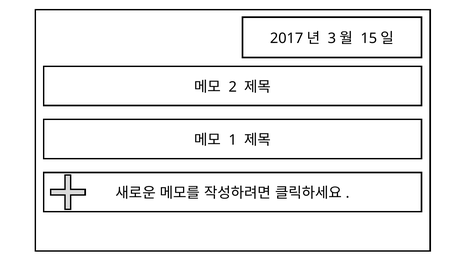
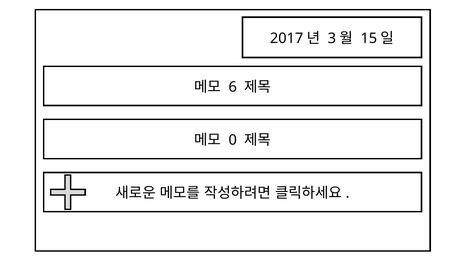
2: 2 -> 6 (233, 87)
1: 1 -> 0 (233, 140)
